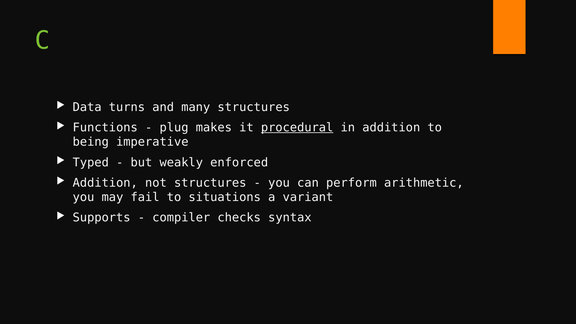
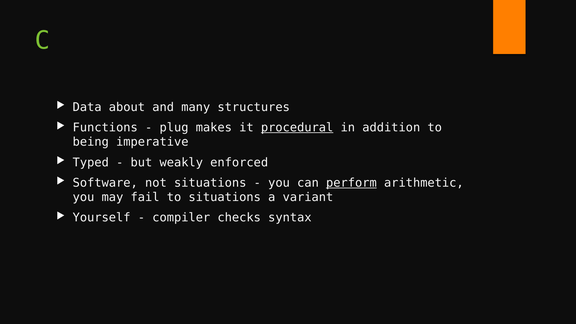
turns: turns -> about (127, 107)
Addition: Addition -> Software (105, 183)
not structures: structures -> situations (210, 183)
perform underline: none -> present (351, 183)
Supports: Supports -> Yourself (102, 218)
